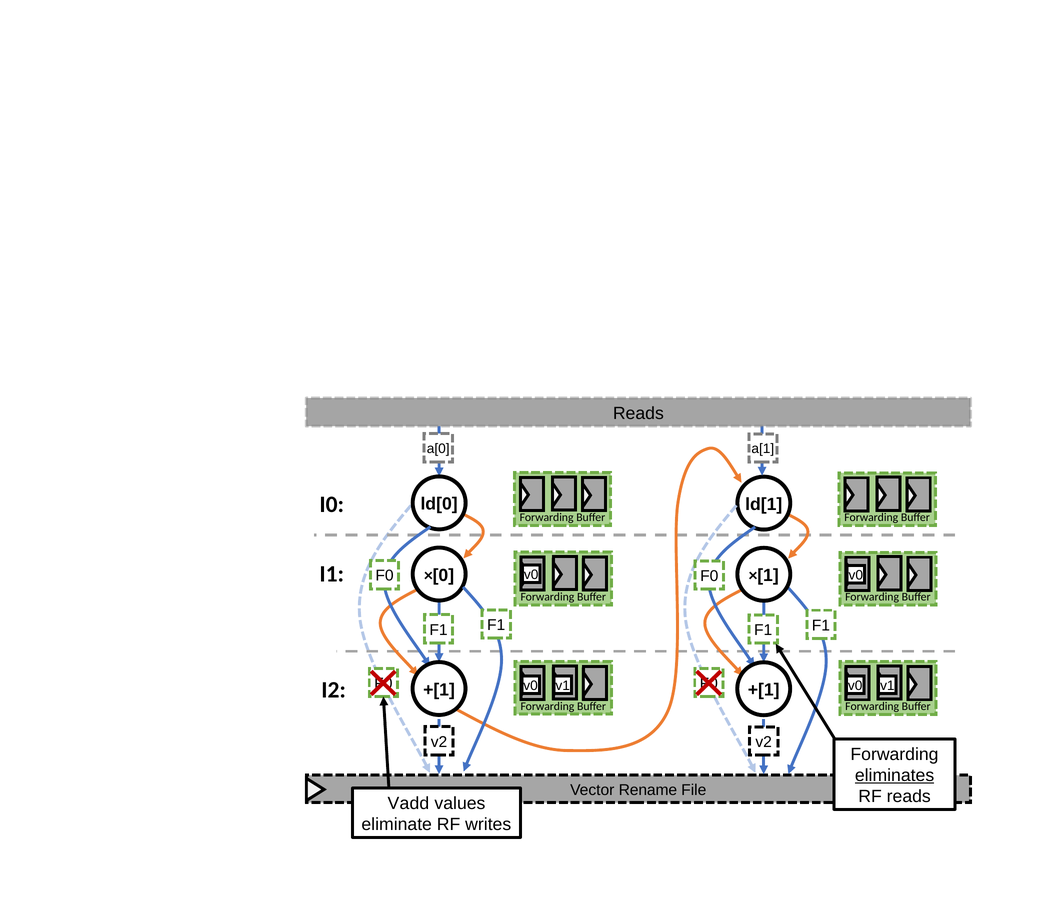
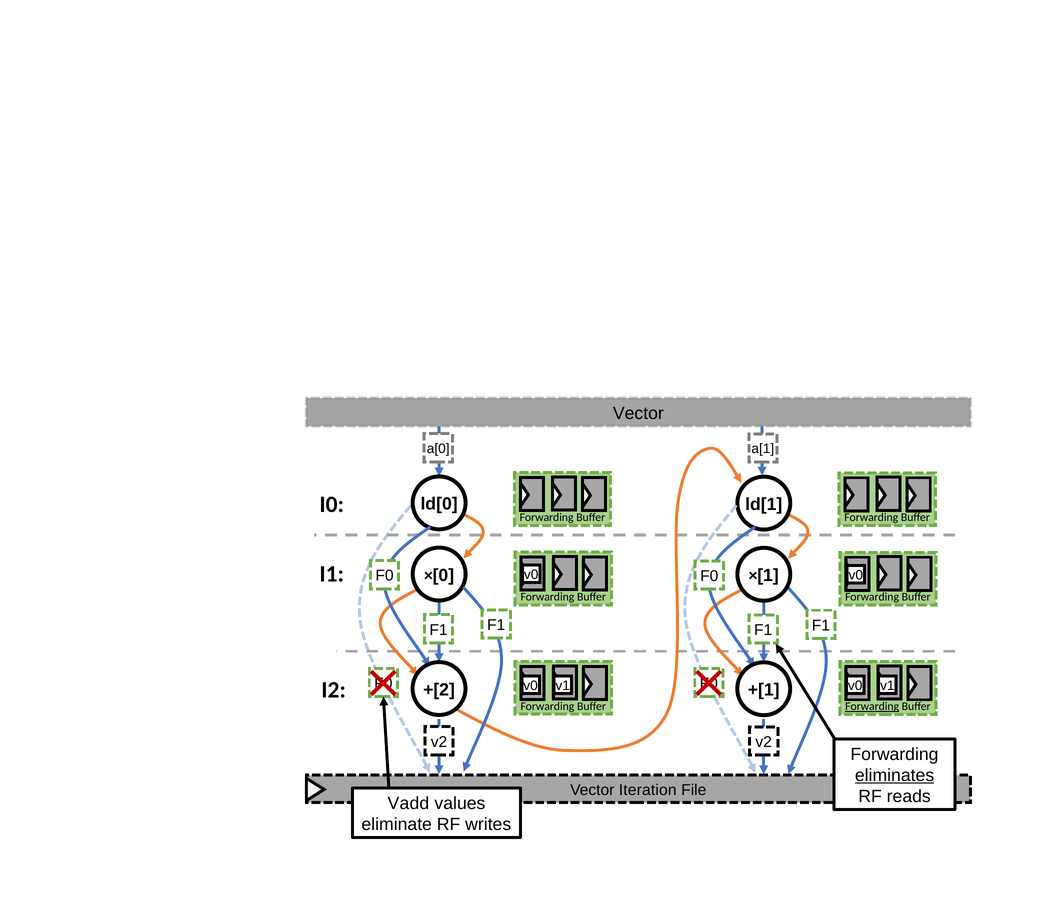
Reads: Reads -> Vector (638, 413)
+[1: +[1 -> +[2 (439, 690)
Forwarding underline: none -> present (872, 706)
Rename: Rename -> Iteration (648, 790)
